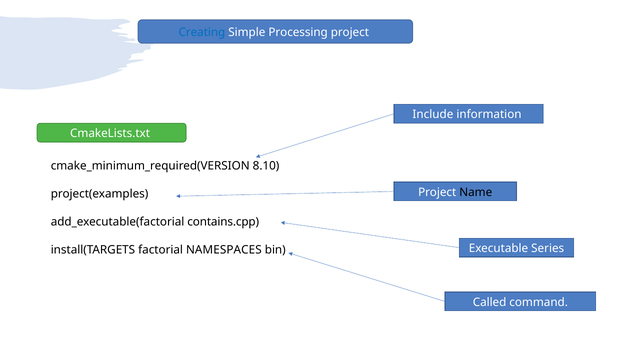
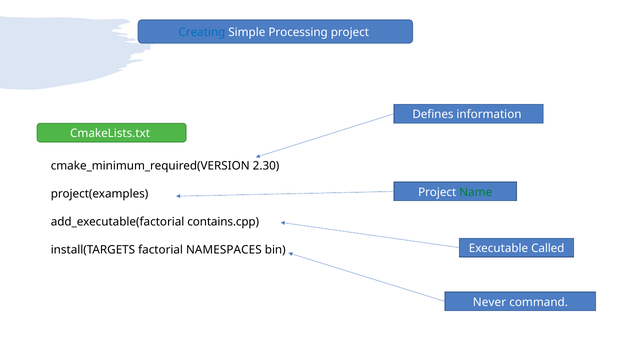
Include: Include -> Defines (433, 114)
8.10: 8.10 -> 2.30 (266, 166)
Name colour: black -> green (476, 192)
Series: Series -> Called (548, 248)
Called: Called -> Never (489, 302)
